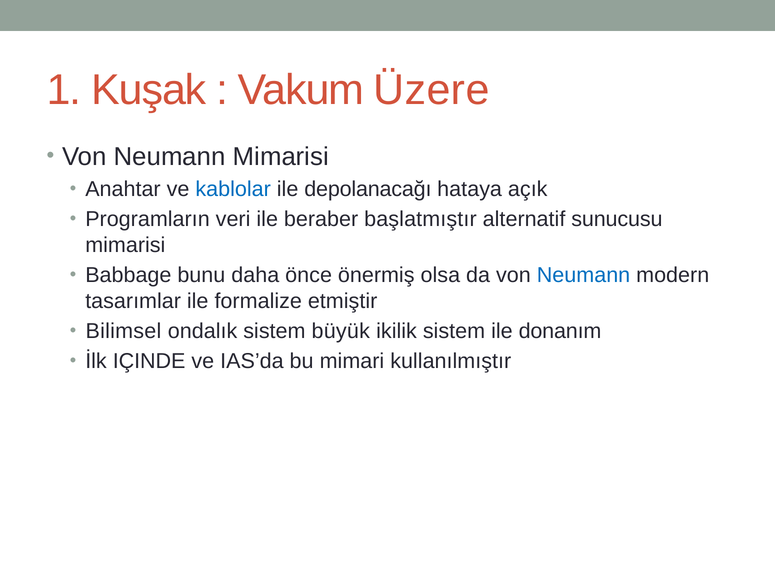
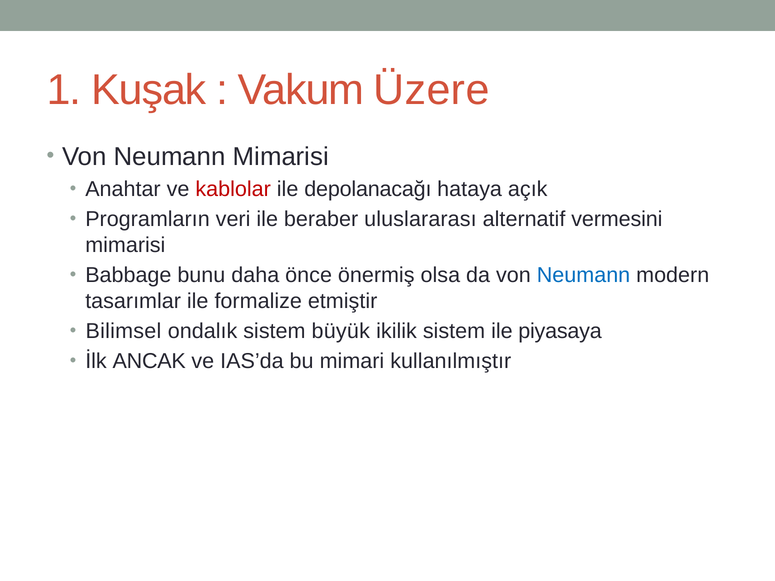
kablolar colour: blue -> red (233, 189)
başlatmıştır: başlatmıştır -> uluslararası (420, 219)
sunucusu: sunucusu -> vermesini (617, 219)
donanım: donanım -> piyasaya (560, 331)
IÇINDE: IÇINDE -> ANCAK (149, 362)
